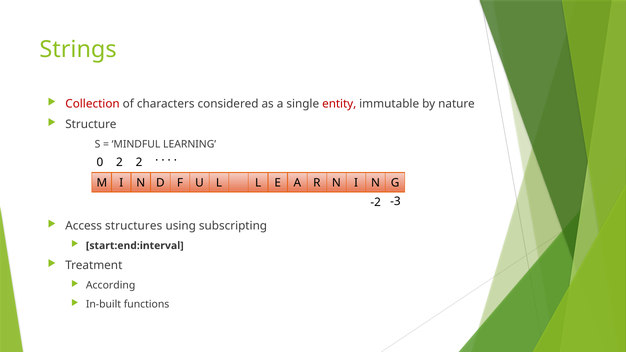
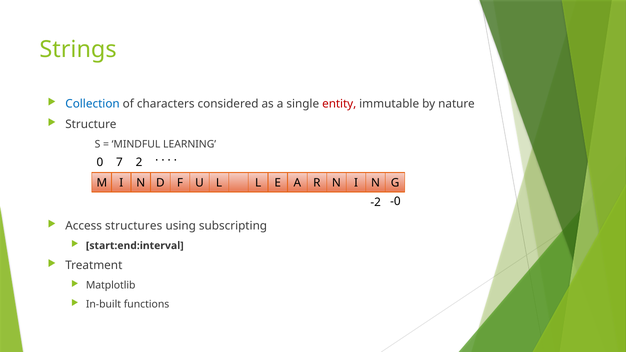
Collection colour: red -> blue (93, 104)
0 2: 2 -> 7 (119, 162)
-3: -3 -> -0 (395, 202)
According: According -> Matplotlib (111, 285)
